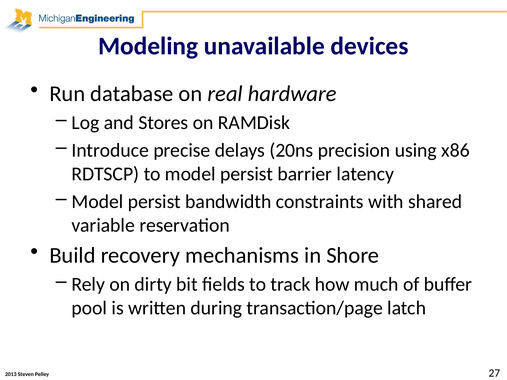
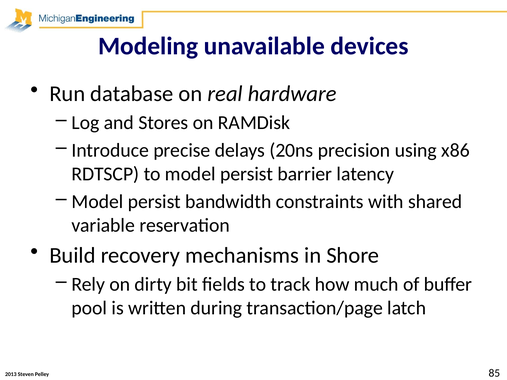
27: 27 -> 85 (494, 373)
